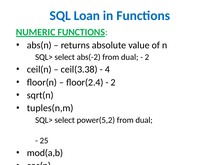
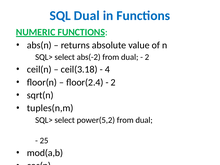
SQL Loan: Loan -> Dual (87, 16)
ceil(3.38: ceil(3.38 -> ceil(3.18 (79, 69)
